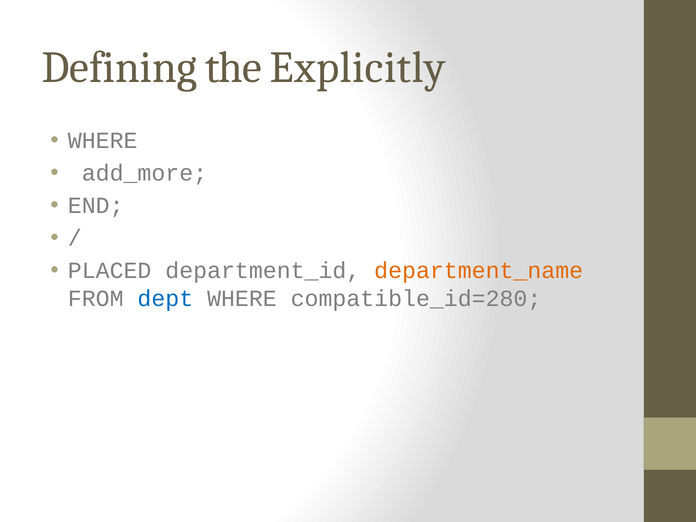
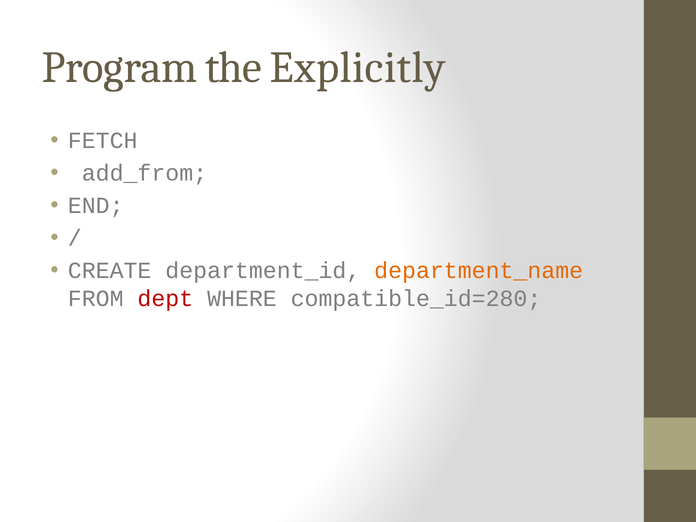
Defining: Defining -> Program (120, 68)
WHERE: WHERE -> FETCH (103, 141)
add_more: add_more -> add_from (144, 173)
PLACED: PLACED -> CREATE (110, 271)
dept colour: blue -> red (165, 299)
